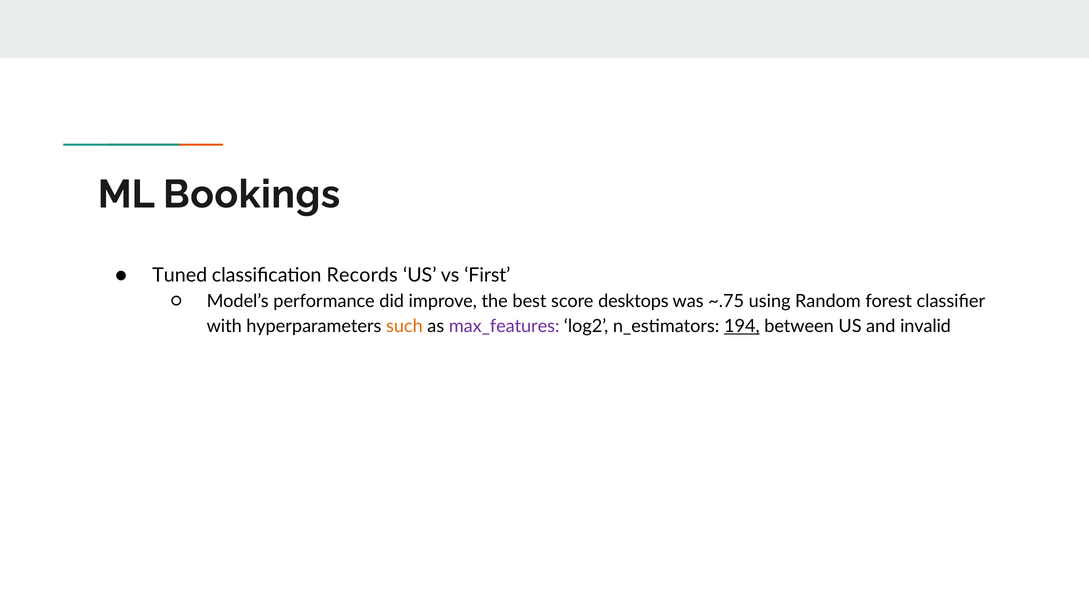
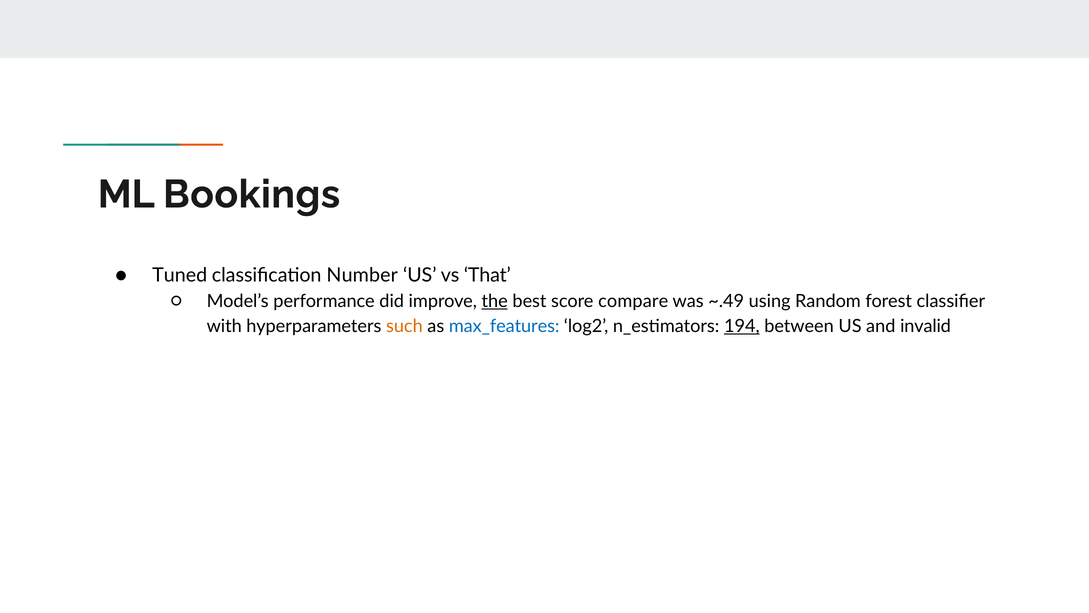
Records: Records -> Number (362, 275)
First: First -> That (487, 275)
the underline: none -> present (495, 301)
desktops: desktops -> compare (633, 301)
~.75: ~.75 -> ~.49 (726, 301)
max_features colour: purple -> blue (504, 326)
